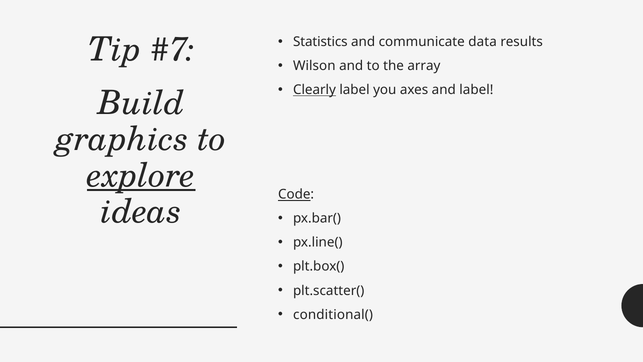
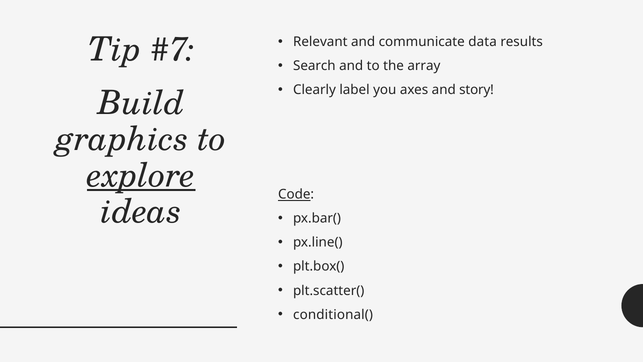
Statistics: Statistics -> Relevant (320, 42)
Wilson: Wilson -> Search (314, 66)
Clearly underline: present -> none (314, 90)
and label: label -> story (476, 90)
